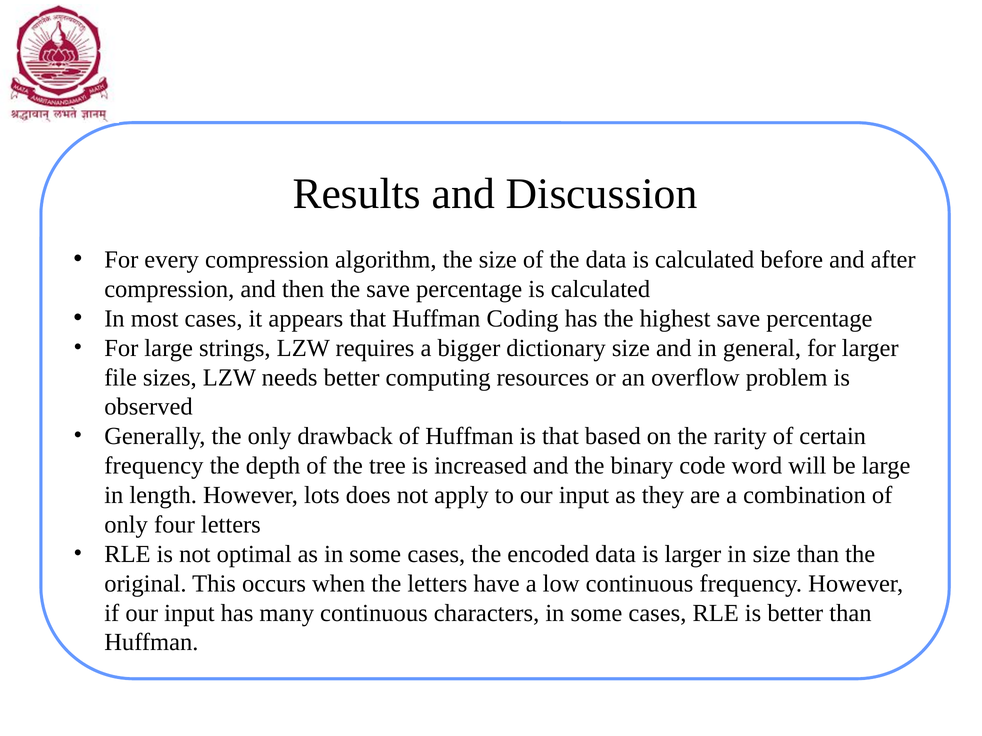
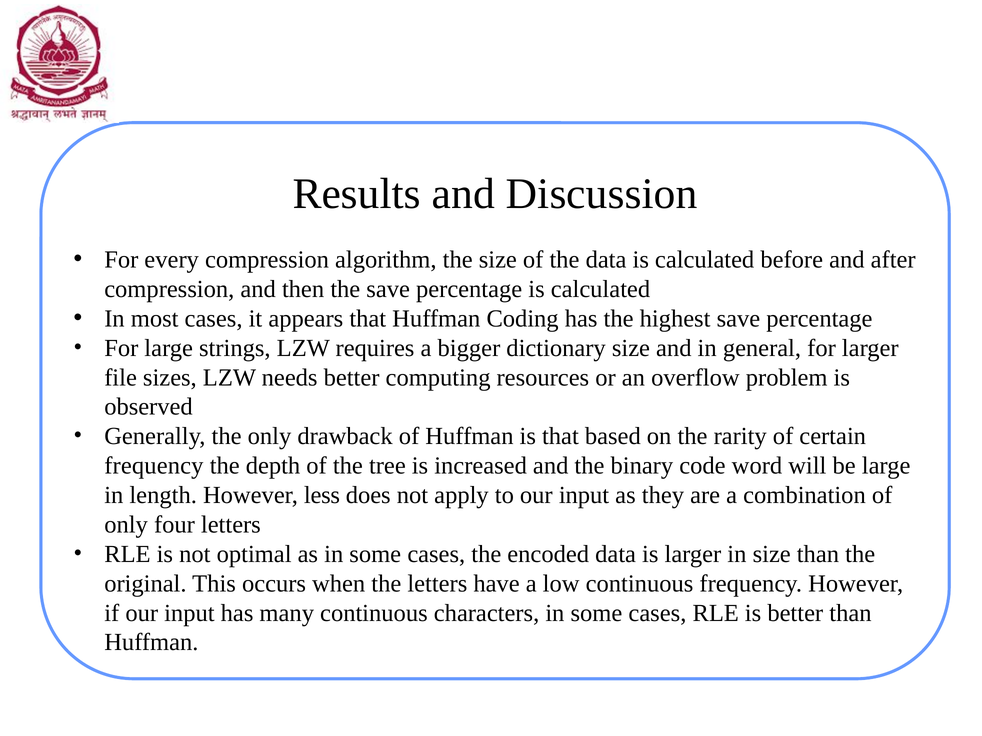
lots: lots -> less (322, 496)
